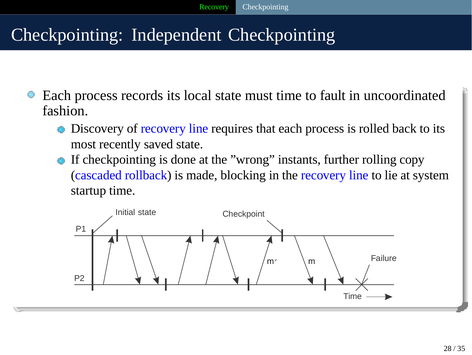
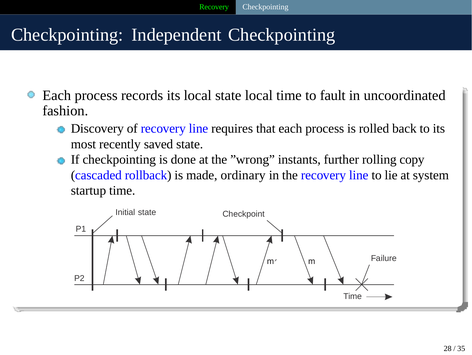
state must: must -> local (259, 95)
blocking: blocking -> ordinary (243, 175)
